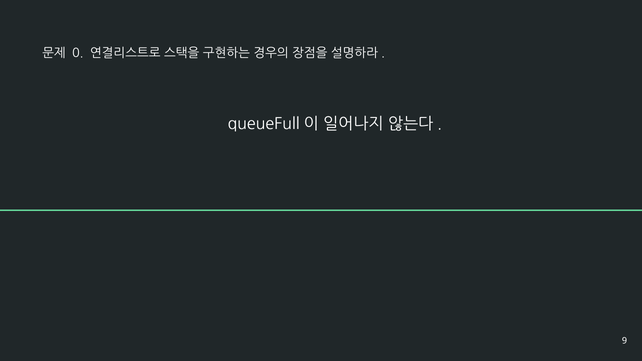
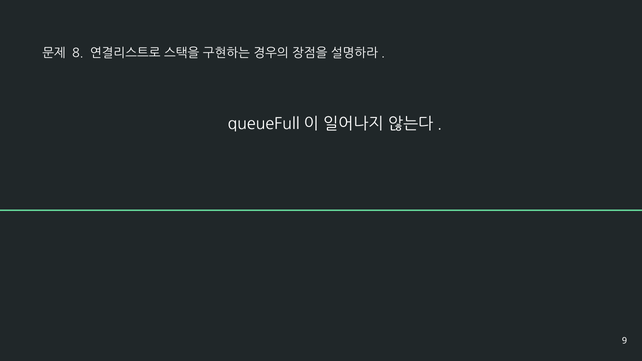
0: 0 -> 8 (78, 53)
